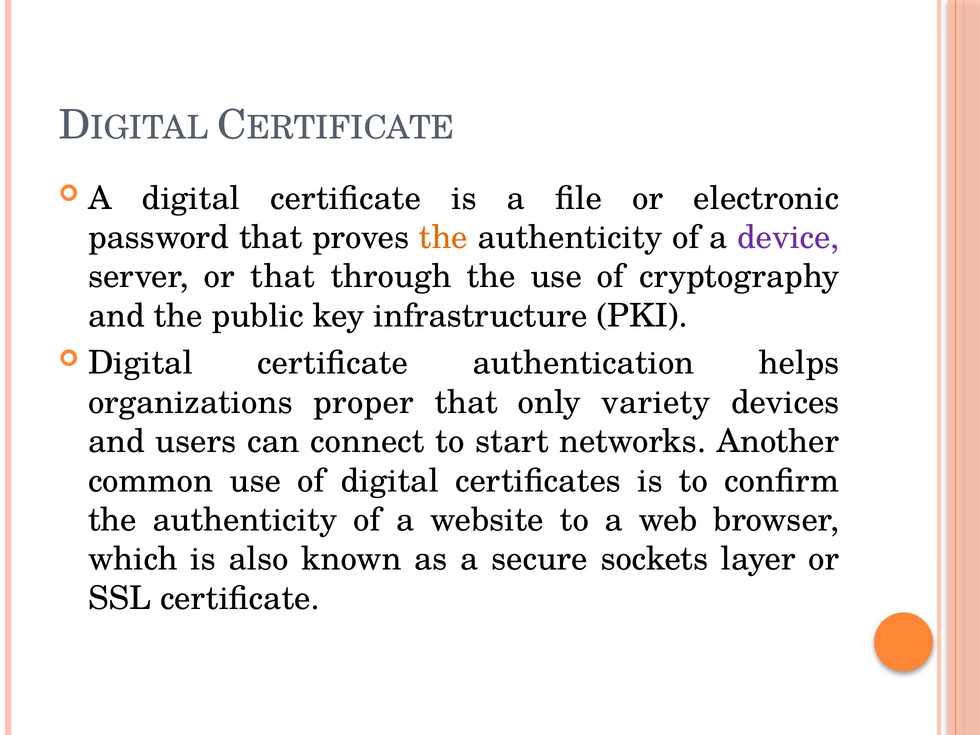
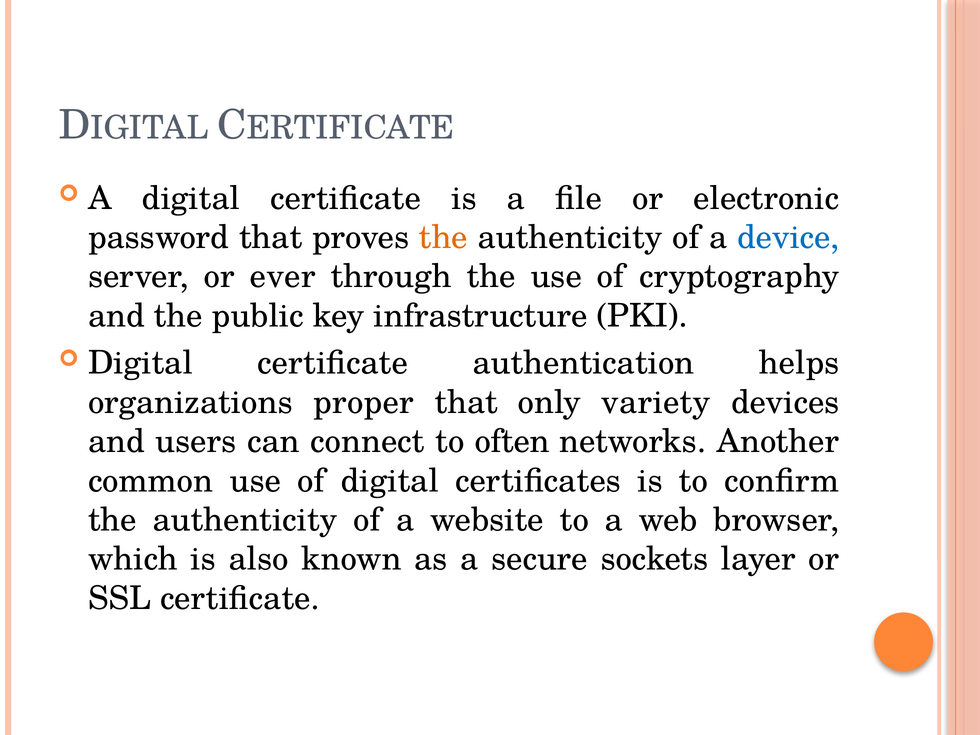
device colour: purple -> blue (788, 237)
or that: that -> ever (283, 277)
start: start -> often (512, 442)
